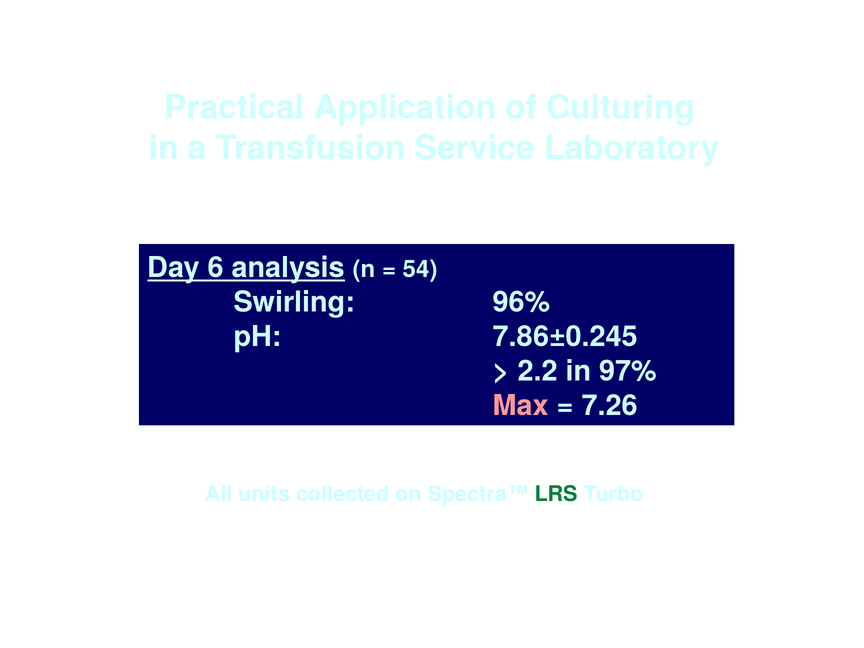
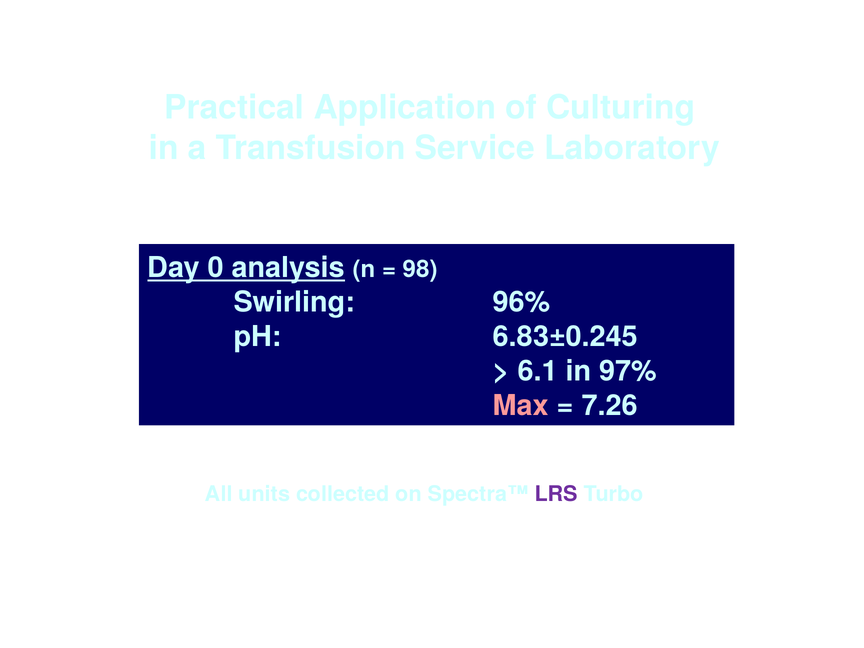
6: 6 -> 0 (216, 268)
54: 54 -> 98 (420, 269)
7.86±0.245: 7.86±0.245 -> 6.83±0.245 (565, 337)
2.2: 2.2 -> 6.1 (538, 371)
LRS colour: green -> purple (556, 494)
